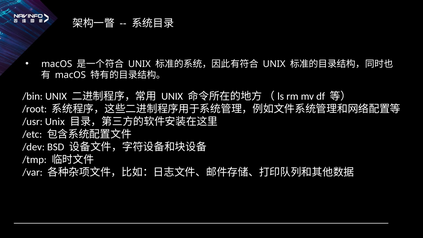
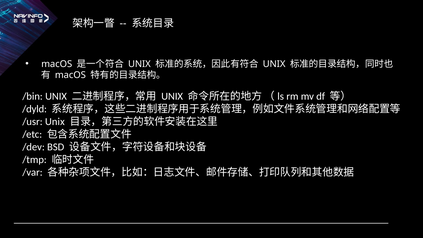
/root: /root -> /dyld (35, 109)
